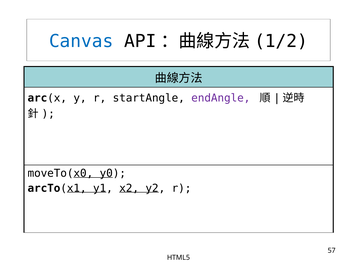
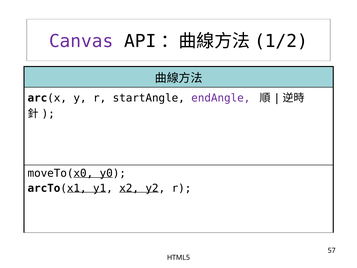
Canvas colour: blue -> purple (81, 41)
